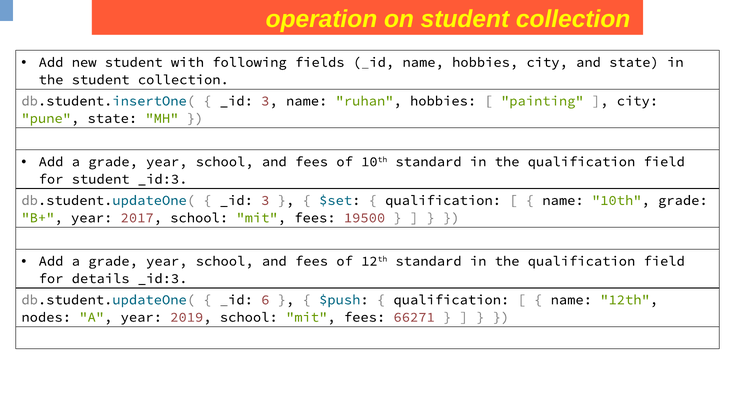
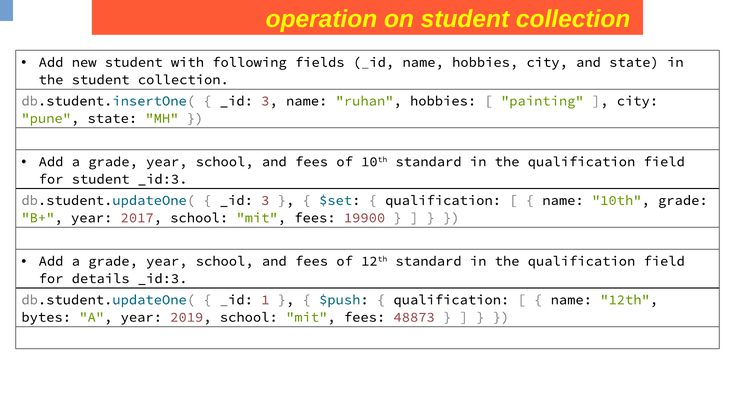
19500: 19500 -> 19900 (365, 217)
6: 6 -> 1 (265, 299)
nodes: nodes -> bytes (46, 317)
66271: 66271 -> 48873 (414, 317)
